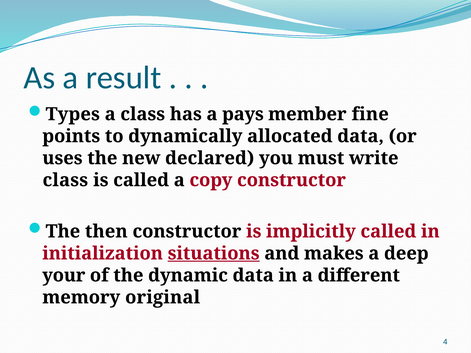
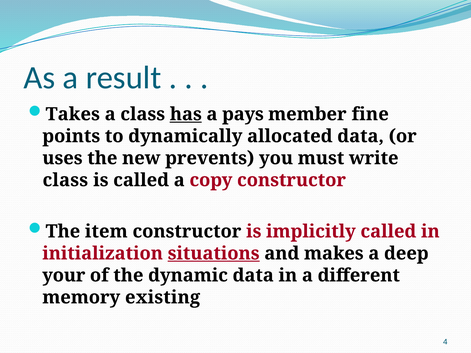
Types: Types -> Takes (73, 114)
has underline: none -> present (186, 114)
declared: declared -> prevents (210, 158)
then: then -> item (106, 232)
original: original -> existing (163, 298)
